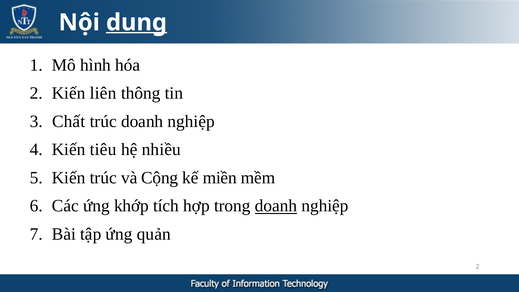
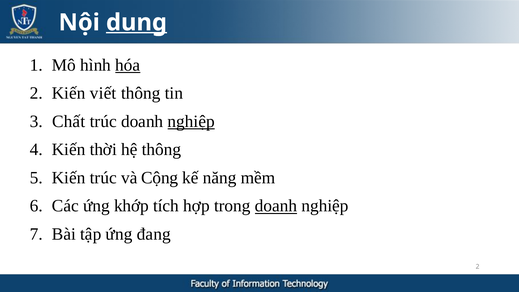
hóa underline: none -> present (128, 65)
liên: liên -> viết (103, 93)
nghiệp underline: none -> present (191, 121)
tiêu: tiêu -> thời (103, 150)
hệ nhiều: nhiều -> thông (161, 150)
miền: miền -> năng (220, 178)
quản: quản -> đang (154, 234)
